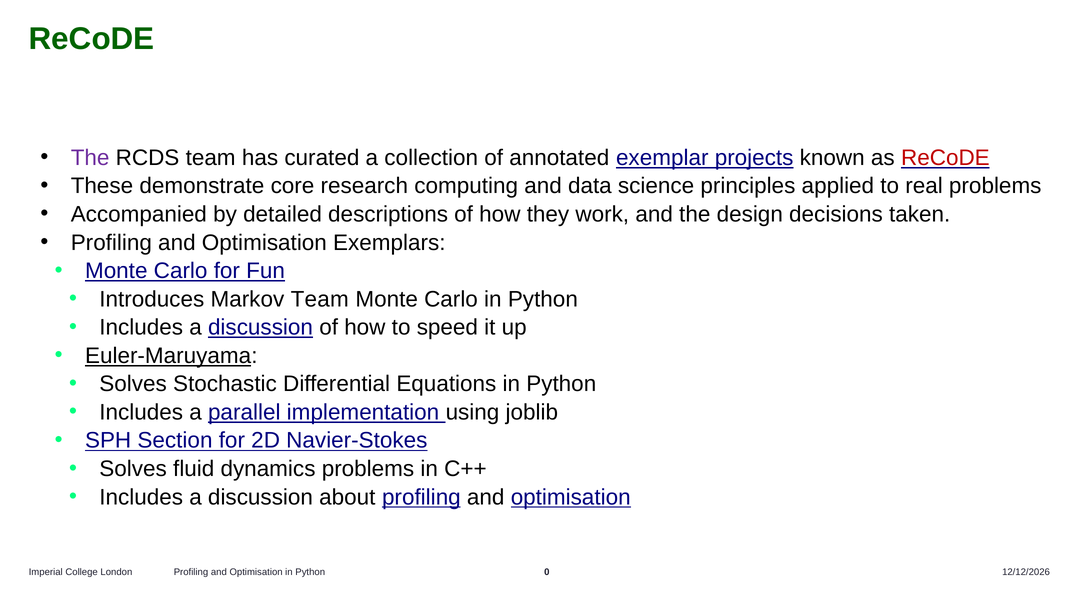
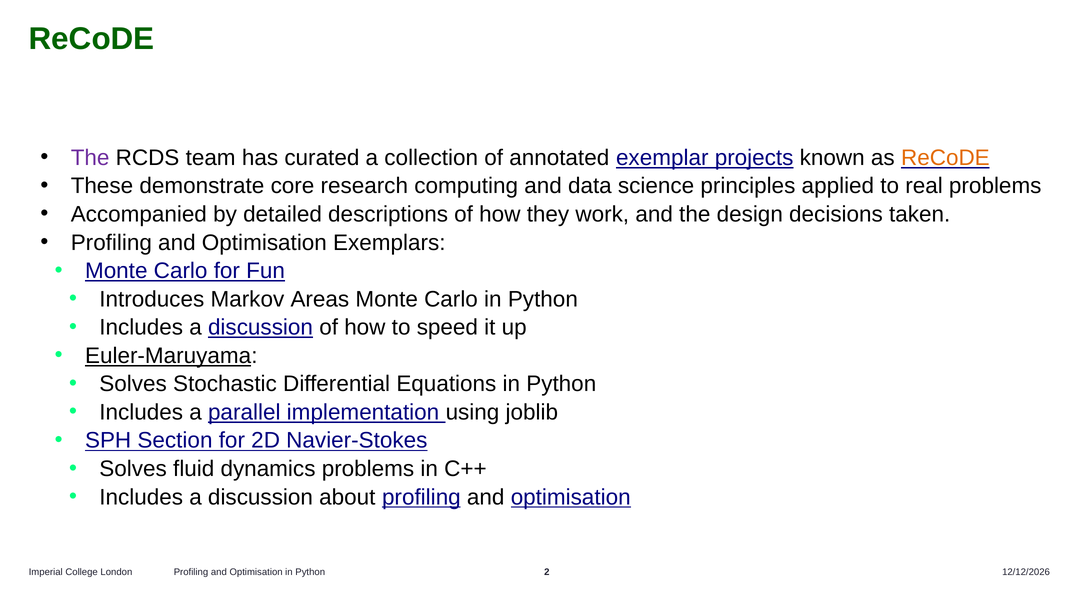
ReCoDE colour: red -> orange (945, 158)
Markov Team: Team -> Areas (320, 299)
0: 0 -> 2 (547, 572)
